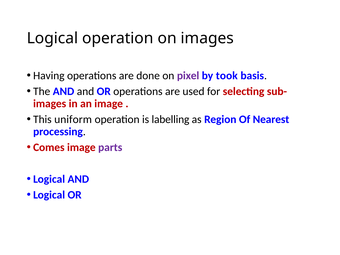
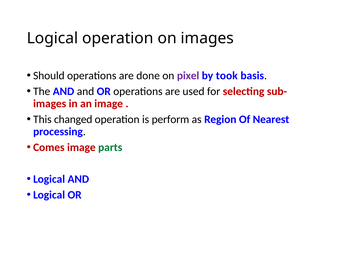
Having: Having -> Should (49, 76)
uniform: uniform -> changed (73, 119)
labelling: labelling -> perform (170, 119)
parts colour: purple -> green (110, 147)
